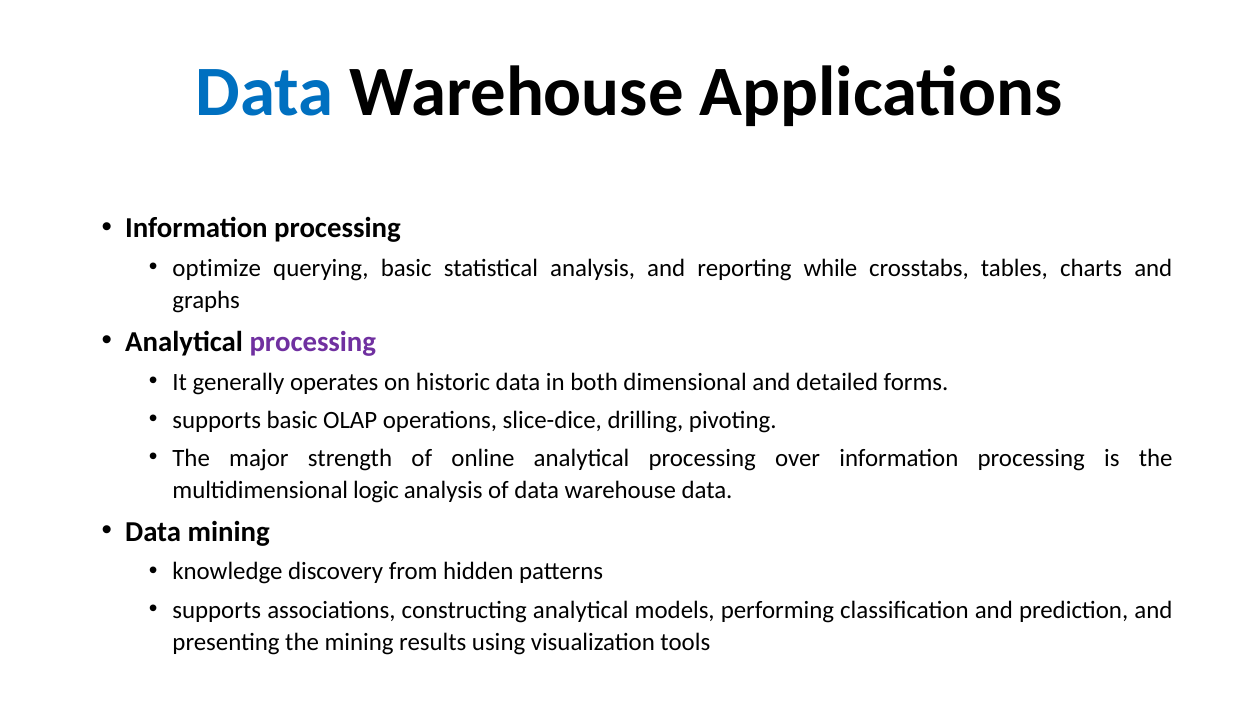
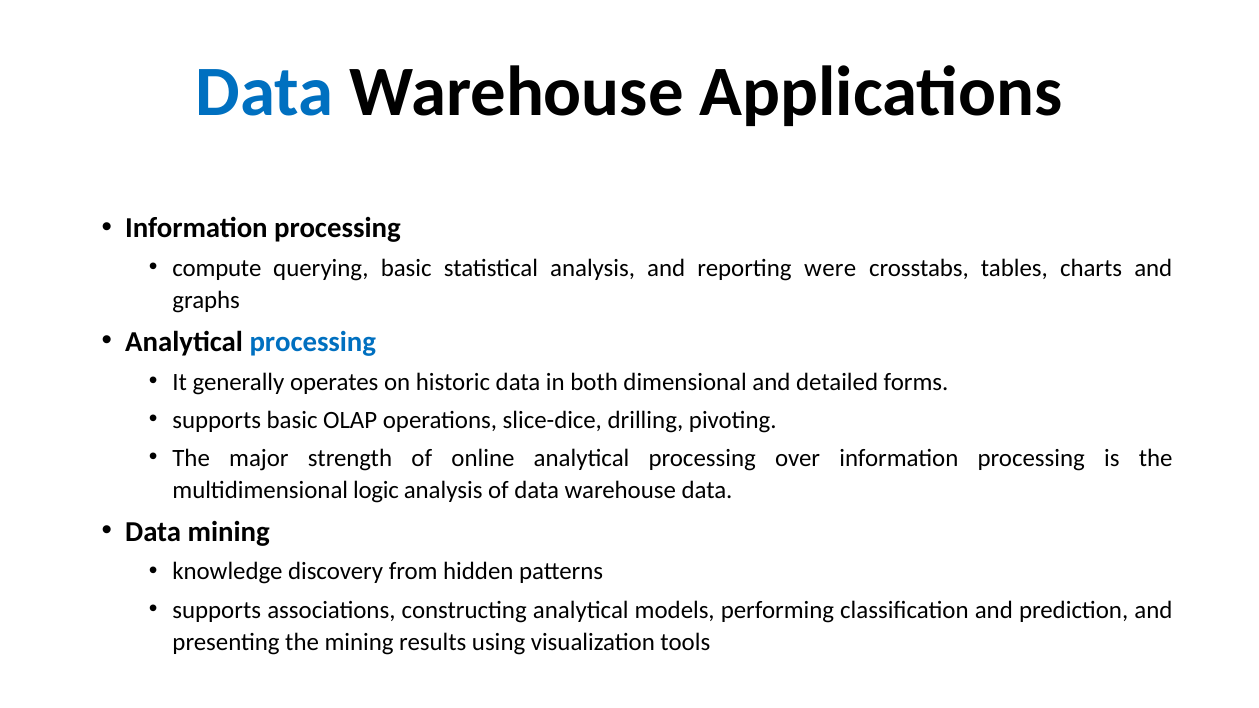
optimize: optimize -> compute (217, 268)
while: while -> were (830, 268)
processing colour: purple -> blue (313, 342)
